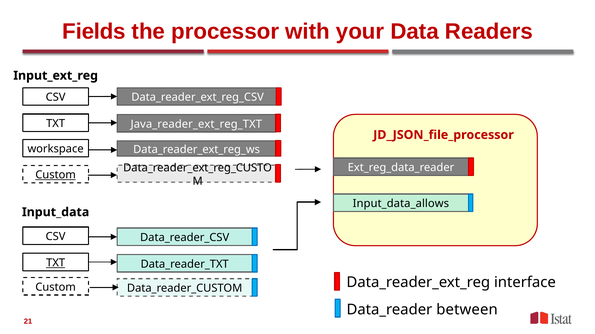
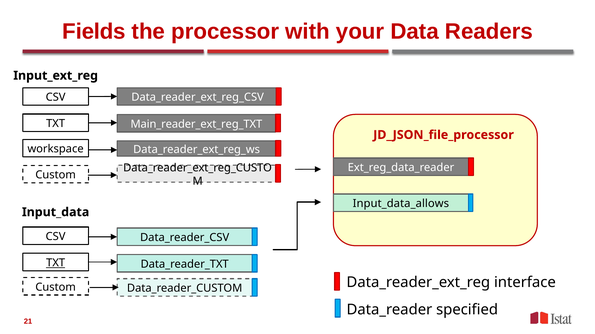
Java_reader_ext_reg_TXT: Java_reader_ext_reg_TXT -> Main_reader_ext_reg_TXT (196, 124)
Custom underline: present -> none (56, 175)
between: between -> specified (467, 310)
